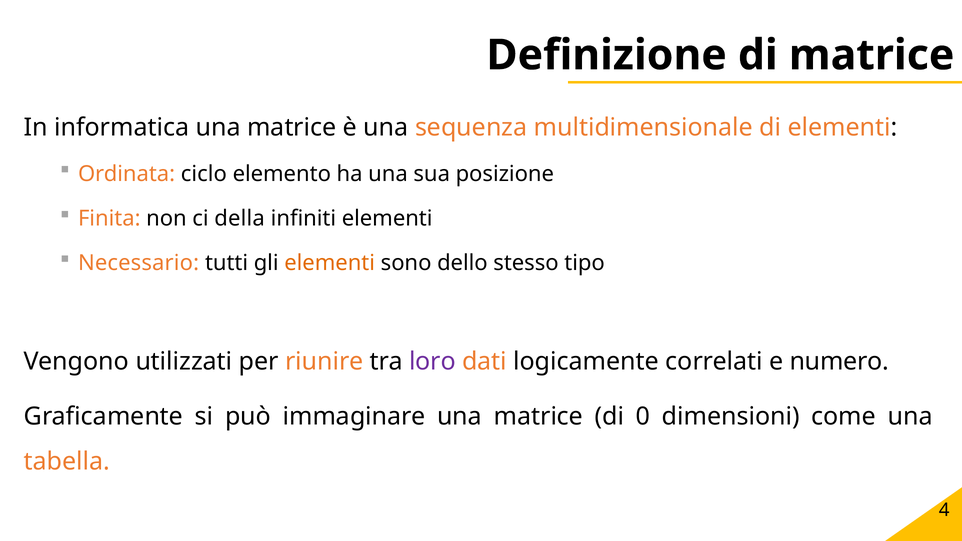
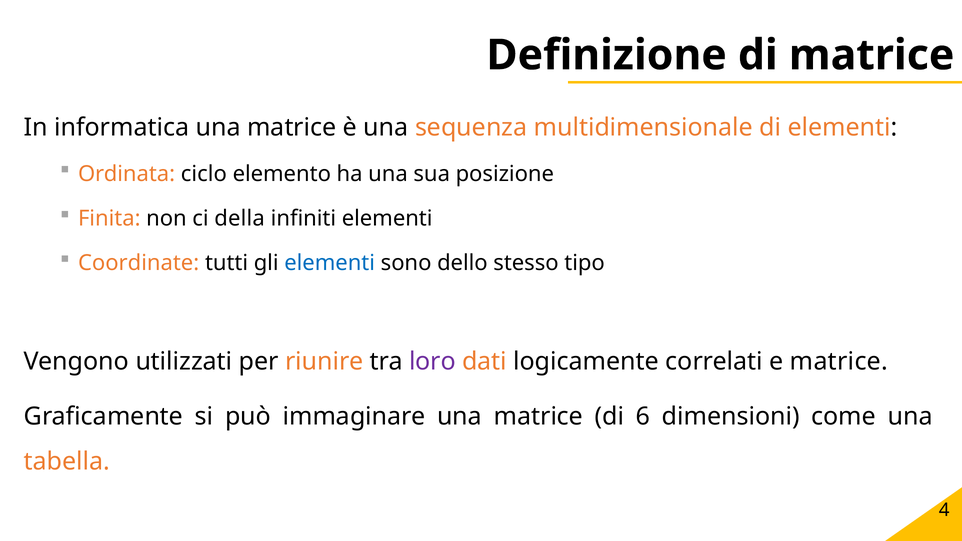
Necessario: Necessario -> Coordinate (139, 263)
elementi colour: orange -> blue (330, 263)
e numero: numero -> matrice (839, 361)
0: 0 -> 6 (643, 416)
